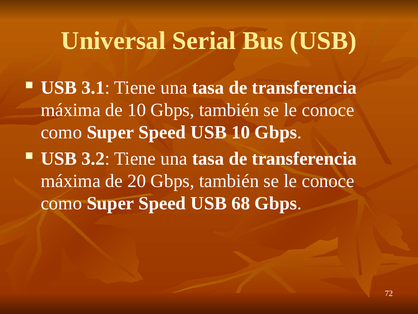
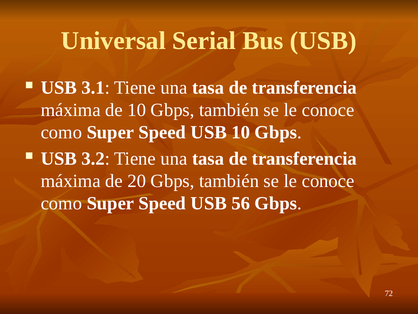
68: 68 -> 56 (241, 203)
